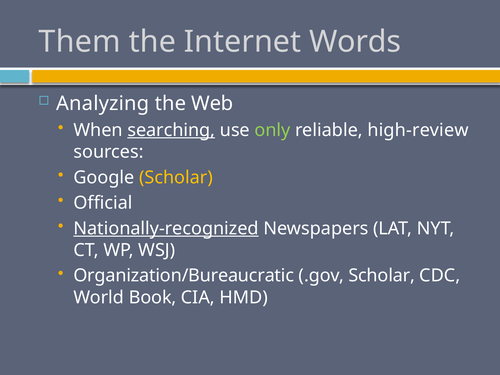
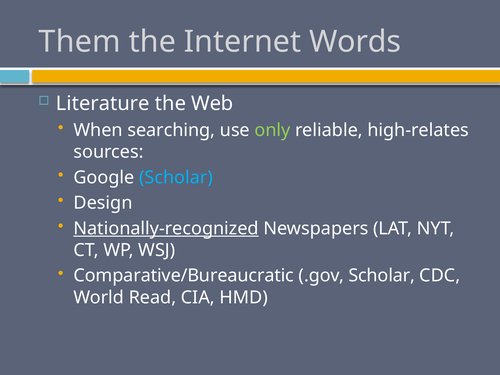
Analyzing: Analyzing -> Literature (103, 104)
searching underline: present -> none (171, 130)
high-review: high-review -> high-relates (418, 130)
Scholar colour: yellow -> light blue (176, 177)
Official: Official -> Design (103, 203)
Organization/Bureaucratic: Organization/Bureaucratic -> Comparative/Bureaucratic (184, 276)
Book: Book -> Read (153, 297)
